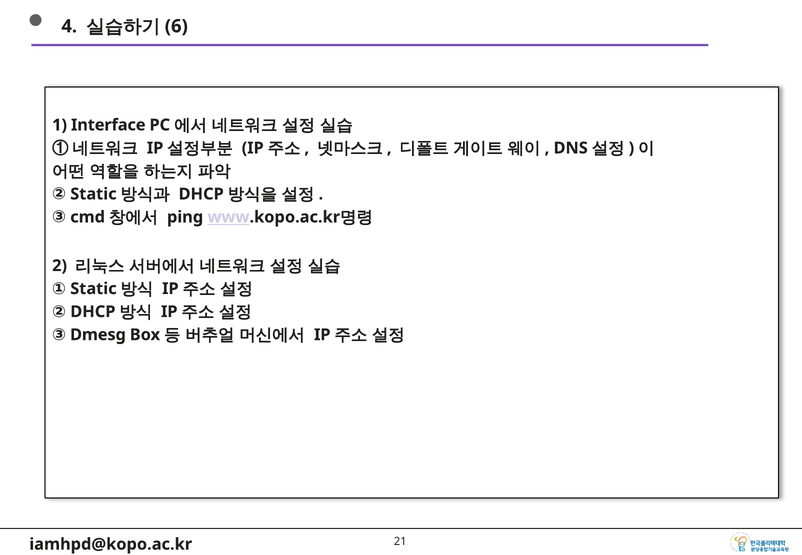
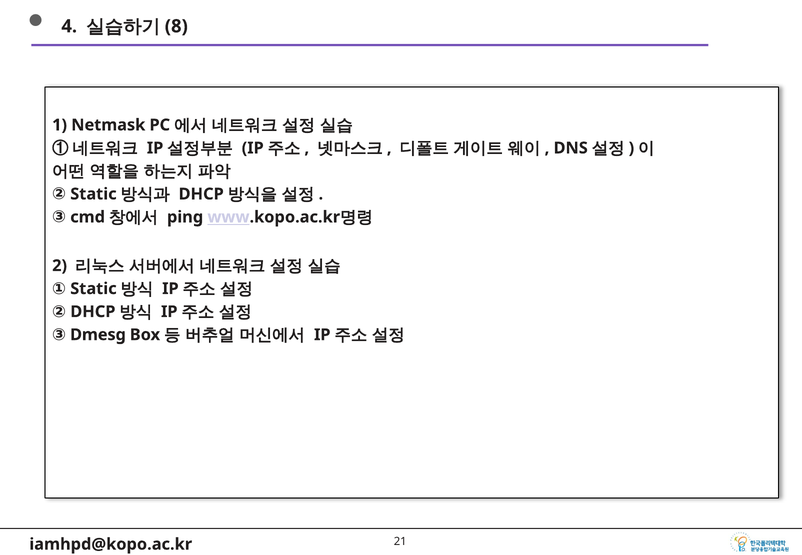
6: 6 -> 8 (176, 26)
Interface: Interface -> Netmask (108, 125)
